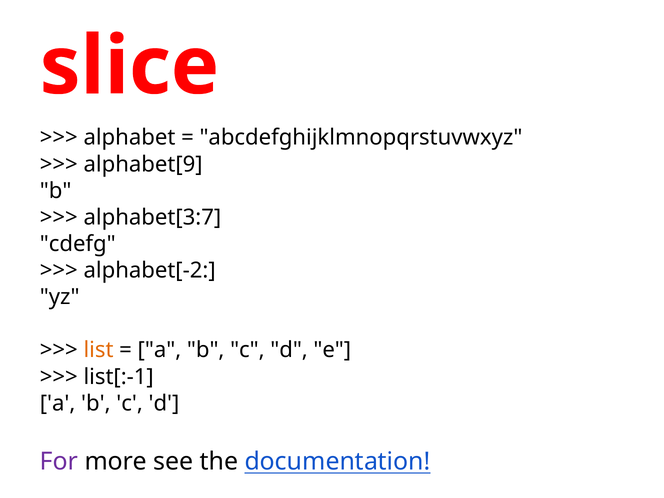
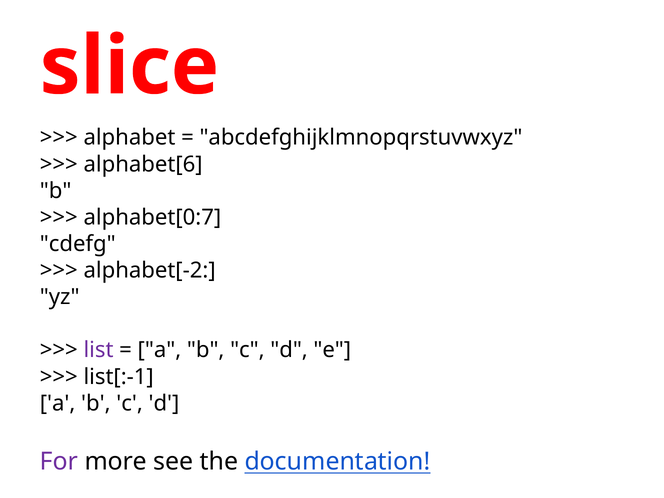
alphabet[9: alphabet[9 -> alphabet[6 (143, 164)
alphabet[3:7: alphabet[3:7 -> alphabet[0:7 (152, 217)
list colour: orange -> purple (99, 350)
